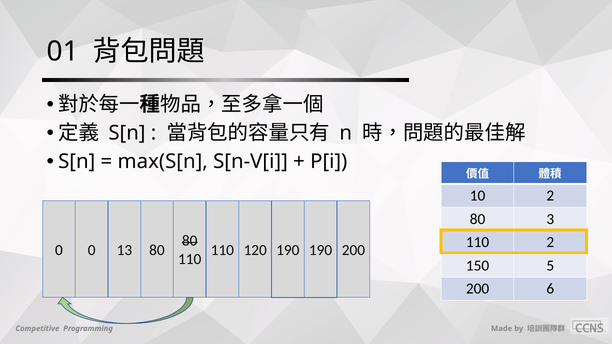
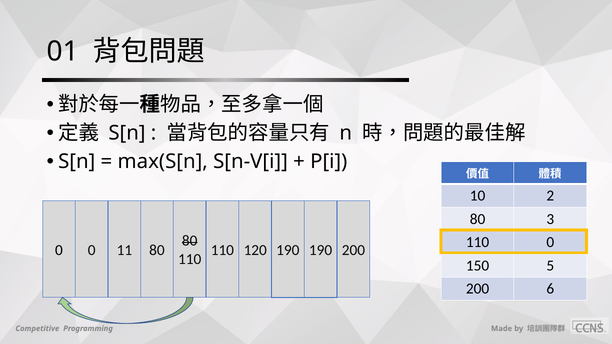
110 2: 2 -> 0 (550, 242)
13: 13 -> 11 (124, 250)
